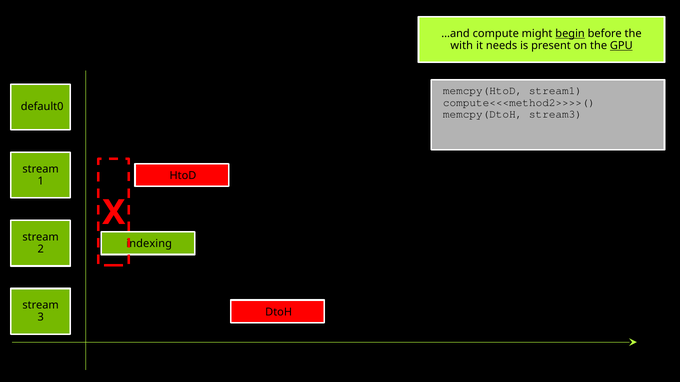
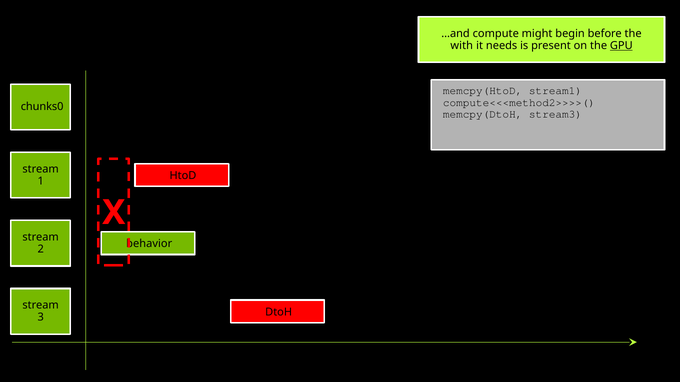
begin underline: present -> none (570, 34)
default0: default0 -> chunks0 (42, 107)
indexing: indexing -> behavior (149, 244)
